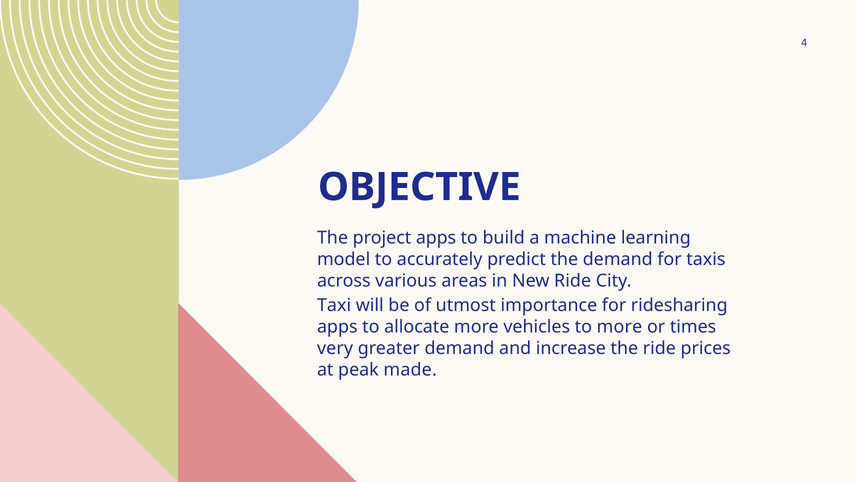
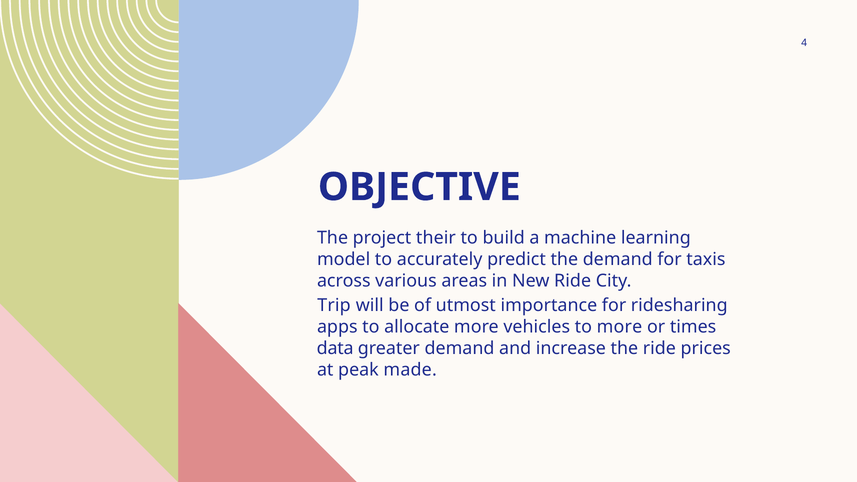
project apps: apps -> their (436, 238)
Taxi: Taxi -> Trip (334, 305)
very: very -> data (335, 348)
